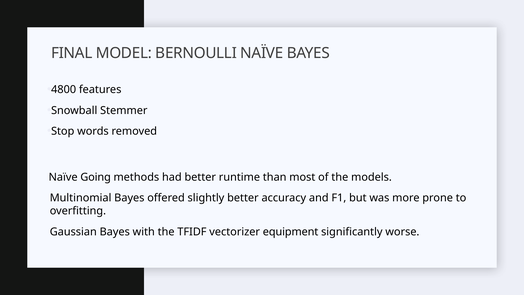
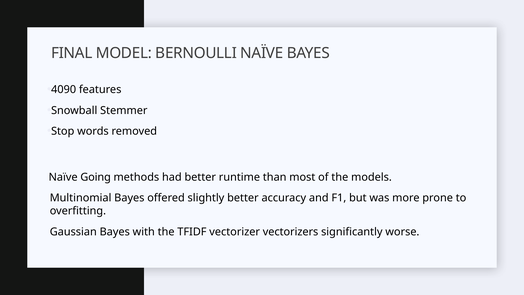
4800: 4800 -> 4090 (64, 90)
equipment: equipment -> vectorizers (291, 232)
